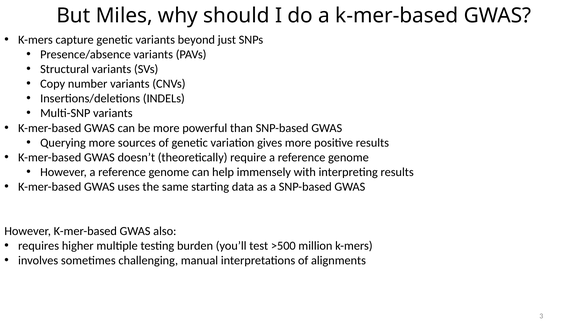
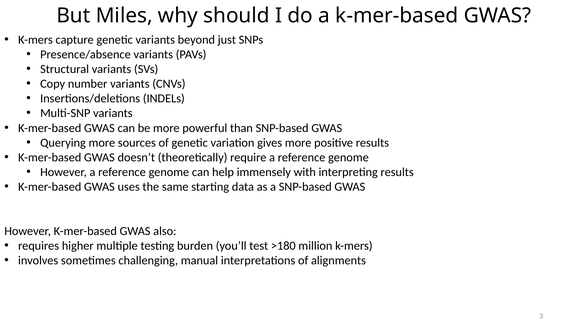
>500: >500 -> >180 (283, 246)
